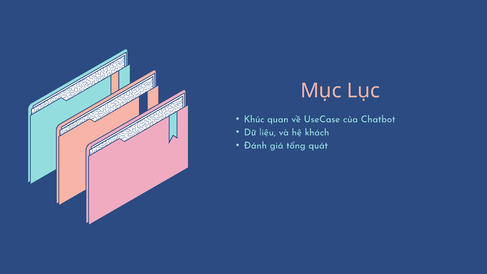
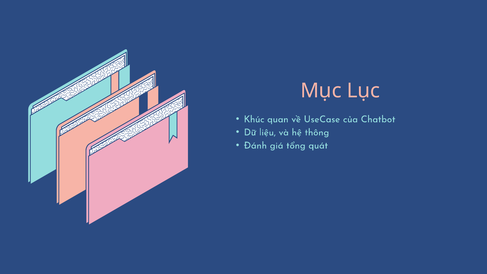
khách: khách -> thông (317, 132)
